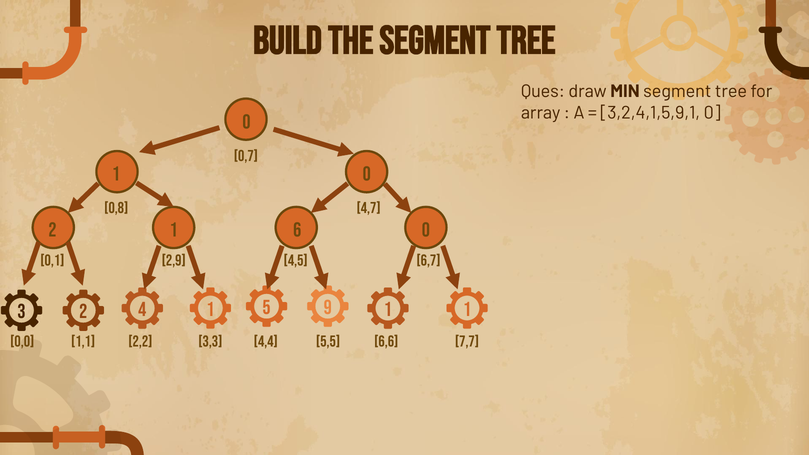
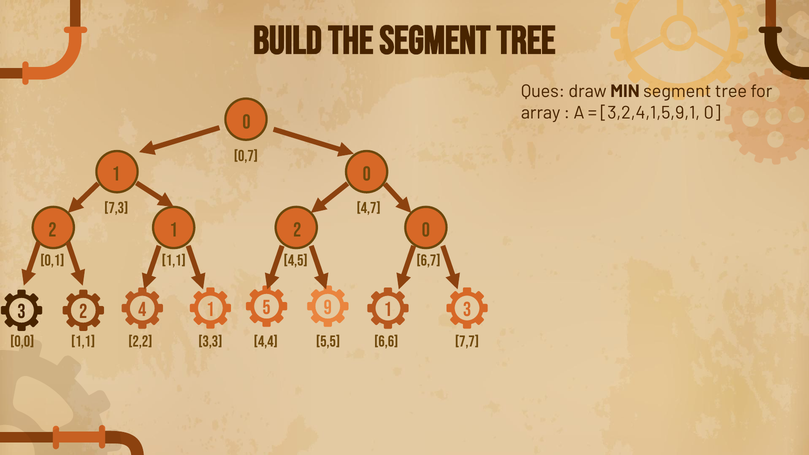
0,8: 0,8 -> 7,3 (116, 208)
1 6: 6 -> 2 (297, 230)
0,1 2,9: 2,9 -> 1,1 (174, 261)
1 1: 1 -> 3 (467, 309)
